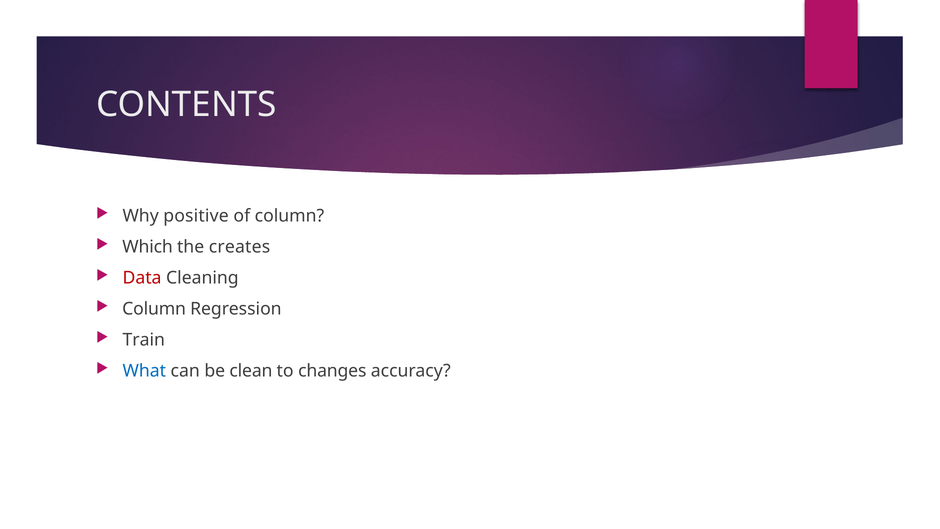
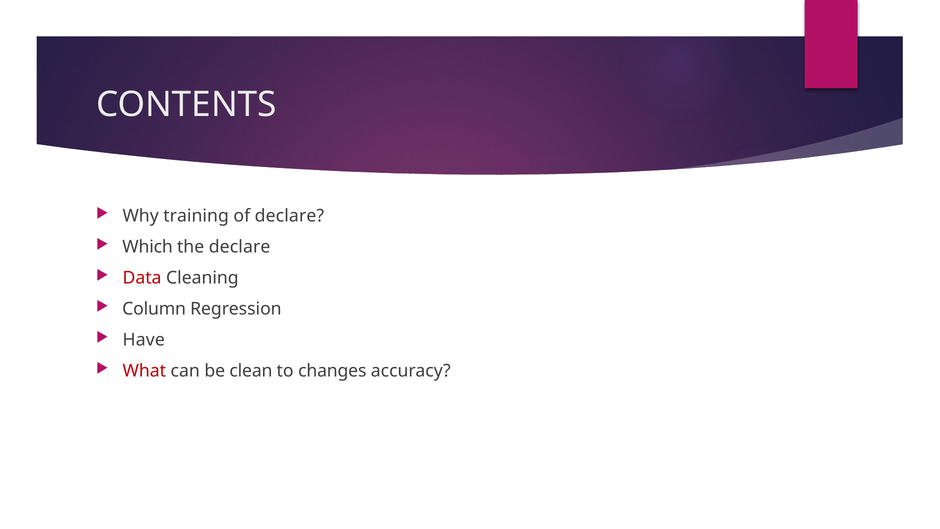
positive: positive -> training (196, 216)
of column: column -> declare (289, 216)
the creates: creates -> declare (240, 247)
Train: Train -> Have (144, 340)
What colour: blue -> red (144, 371)
